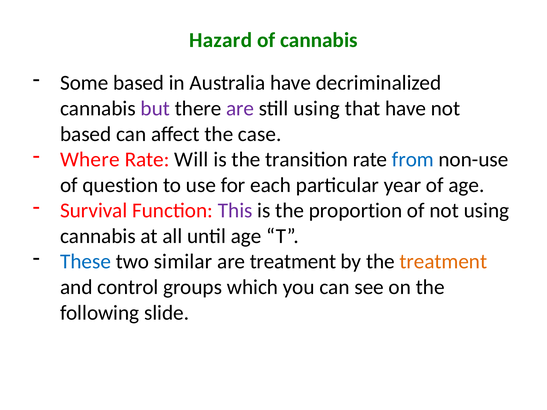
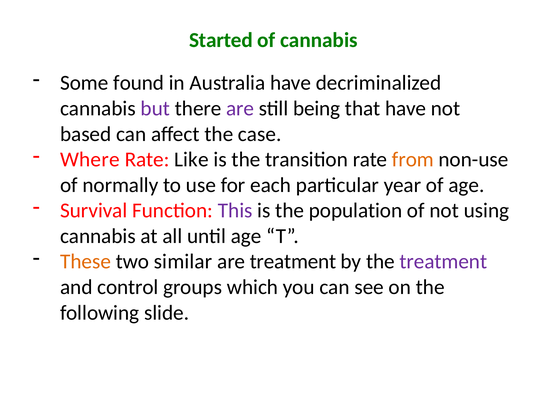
Hazard: Hazard -> Started (221, 40)
Some based: based -> found (139, 83)
still using: using -> being (317, 109)
Will: Will -> Like (191, 160)
from colour: blue -> orange (413, 160)
question: question -> normally (120, 185)
proportion: proportion -> population (356, 211)
These colour: blue -> orange (86, 262)
treatment colour: orange -> purple (443, 262)
